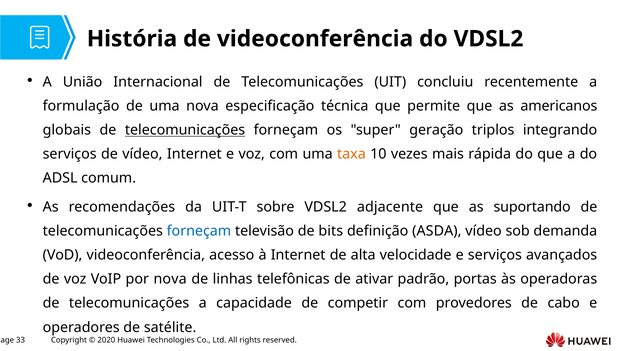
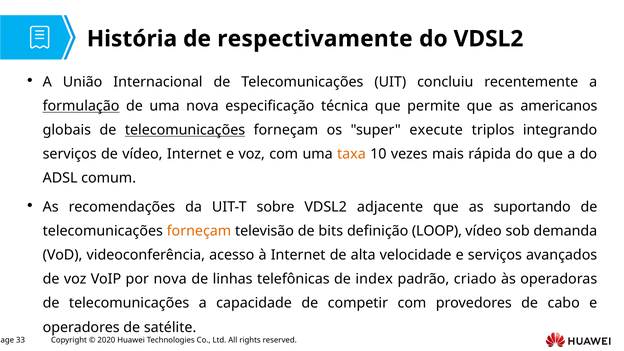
de videoconferência: videoconferência -> respectivamente (315, 39)
formulação underline: none -> present (81, 106)
geração: geração -> execute (436, 130)
forneçam colour: blue -> orange (199, 231)
ASDA: ASDA -> LOOP (437, 231)
ativar: ativar -> index (374, 279)
portas: portas -> criado (475, 279)
